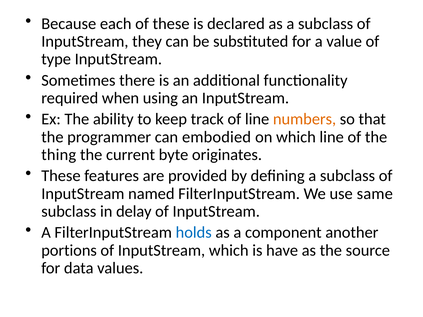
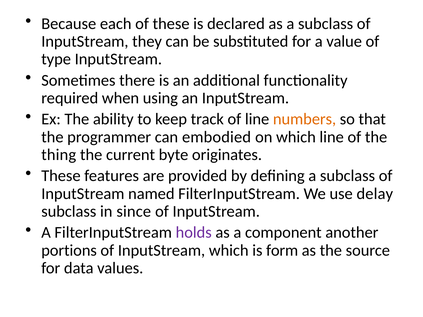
same: same -> delay (375, 194)
delay: delay -> since (134, 212)
holds colour: blue -> purple (194, 233)
have: have -> form (282, 250)
